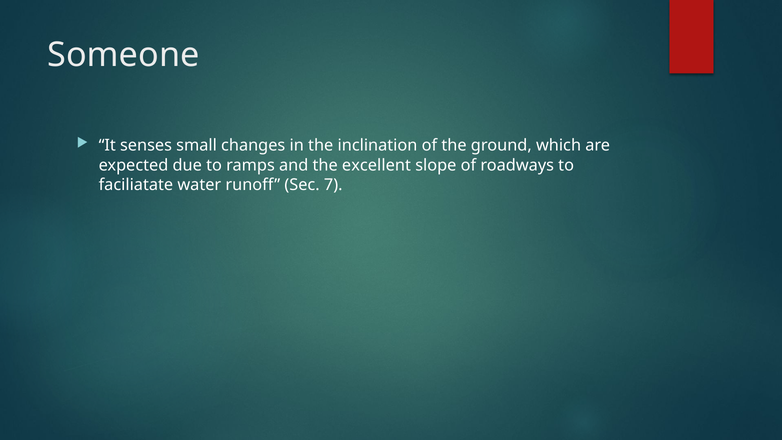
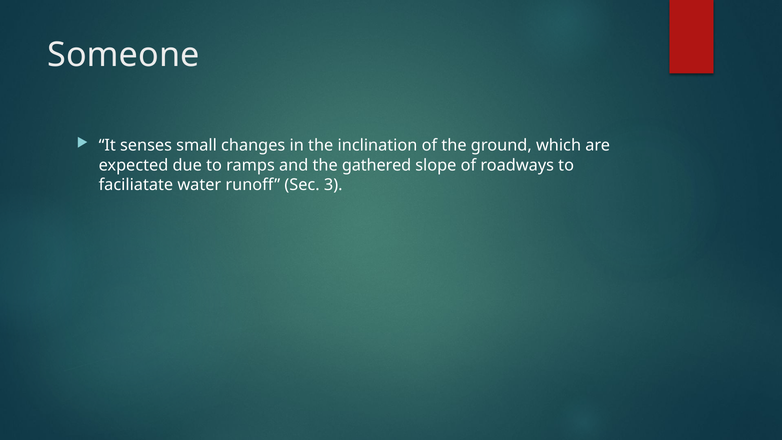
excellent: excellent -> gathered (377, 165)
7: 7 -> 3 (333, 185)
